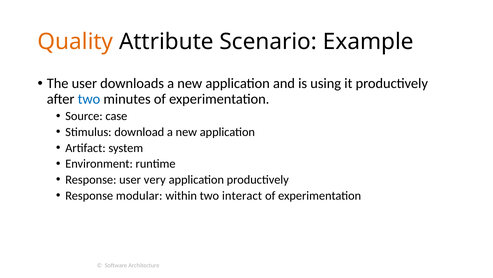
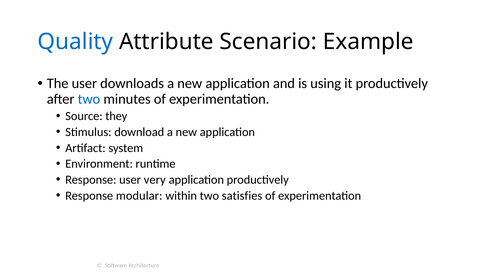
Quality colour: orange -> blue (75, 41)
case: case -> they (116, 116)
interact: interact -> satisfies (242, 195)
